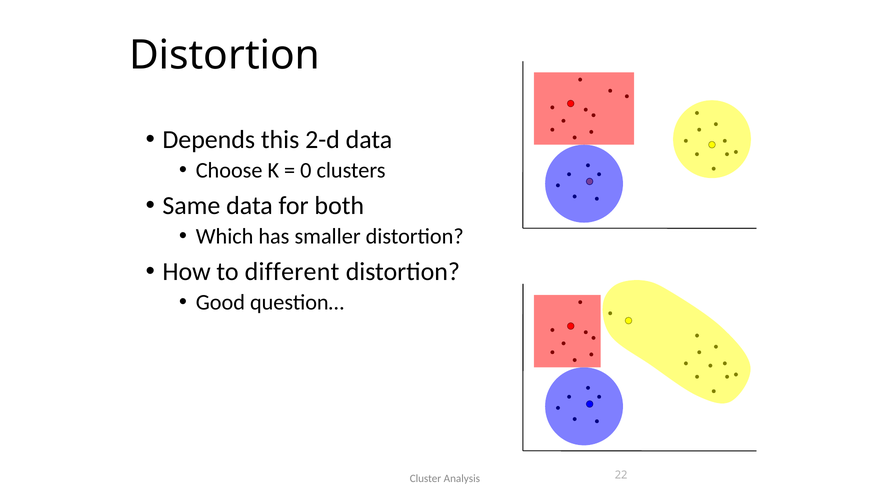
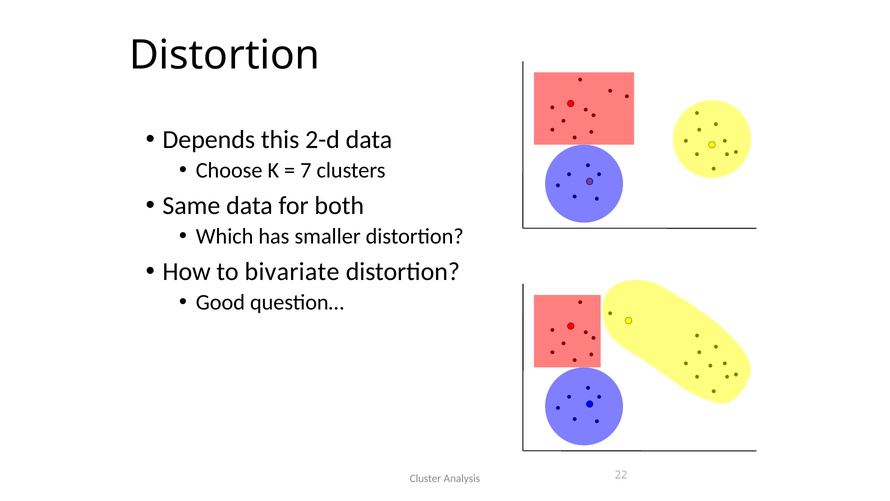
0: 0 -> 7 (306, 170)
different: different -> bivariate (292, 272)
